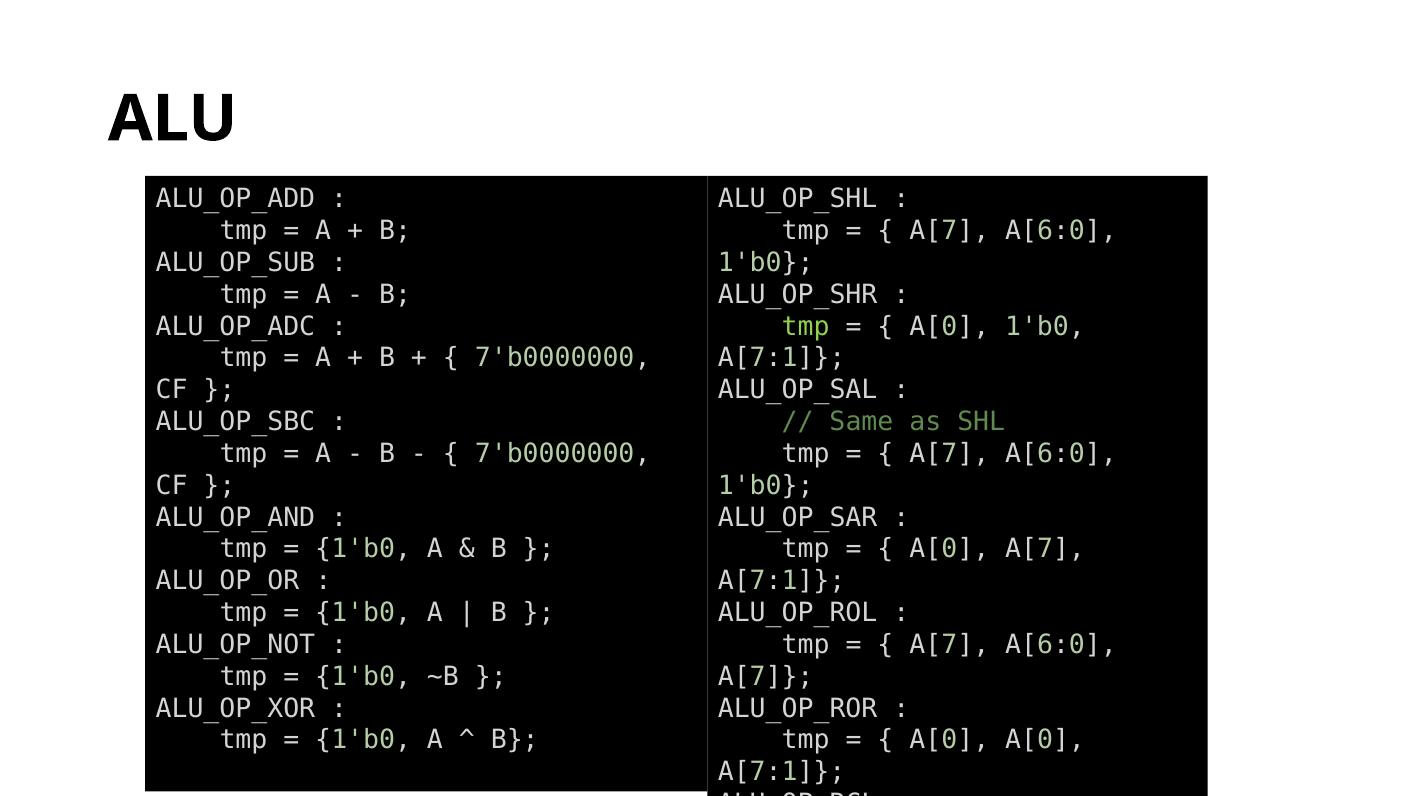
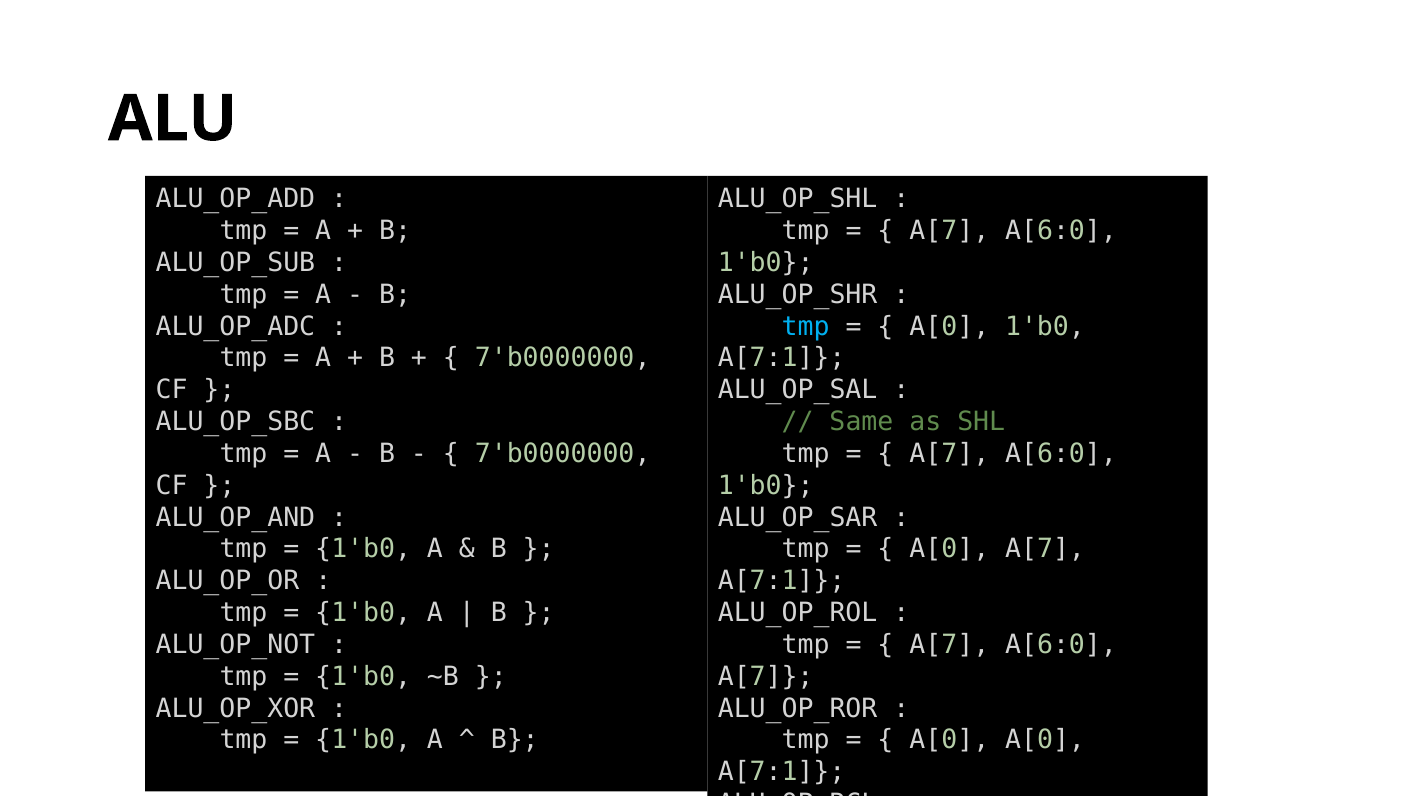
tmp colour: light green -> light blue (806, 326)
